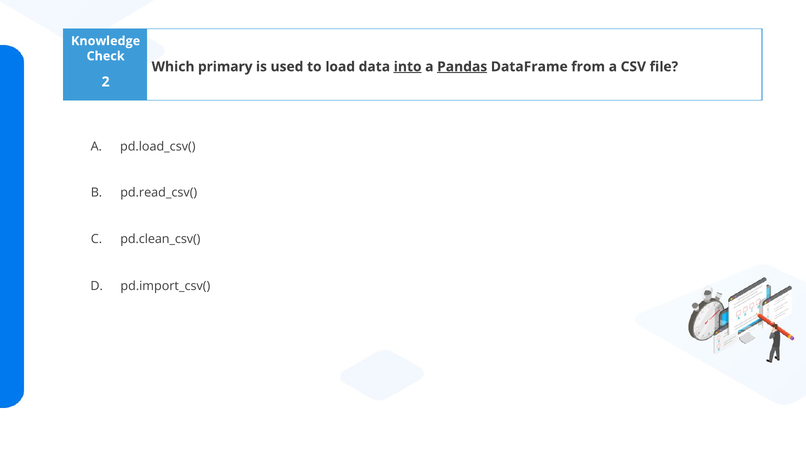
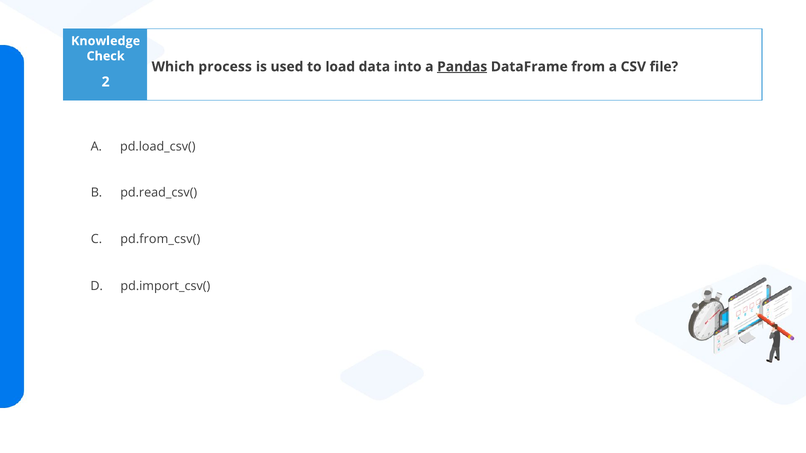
primary: primary -> process (225, 67)
into underline: present -> none (408, 67)
pd.clean_csv(: pd.clean_csv( -> pd.from_csv( (160, 239)
